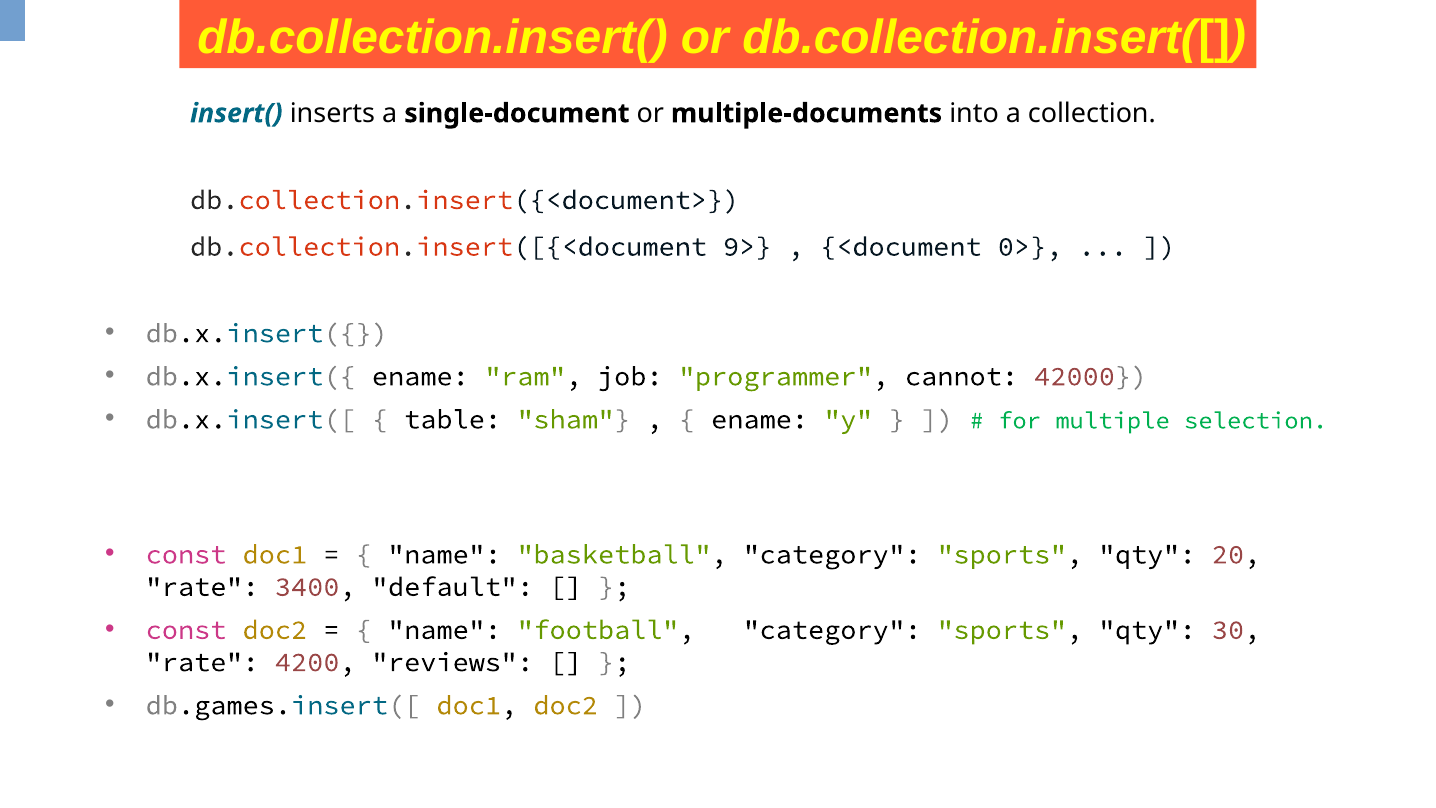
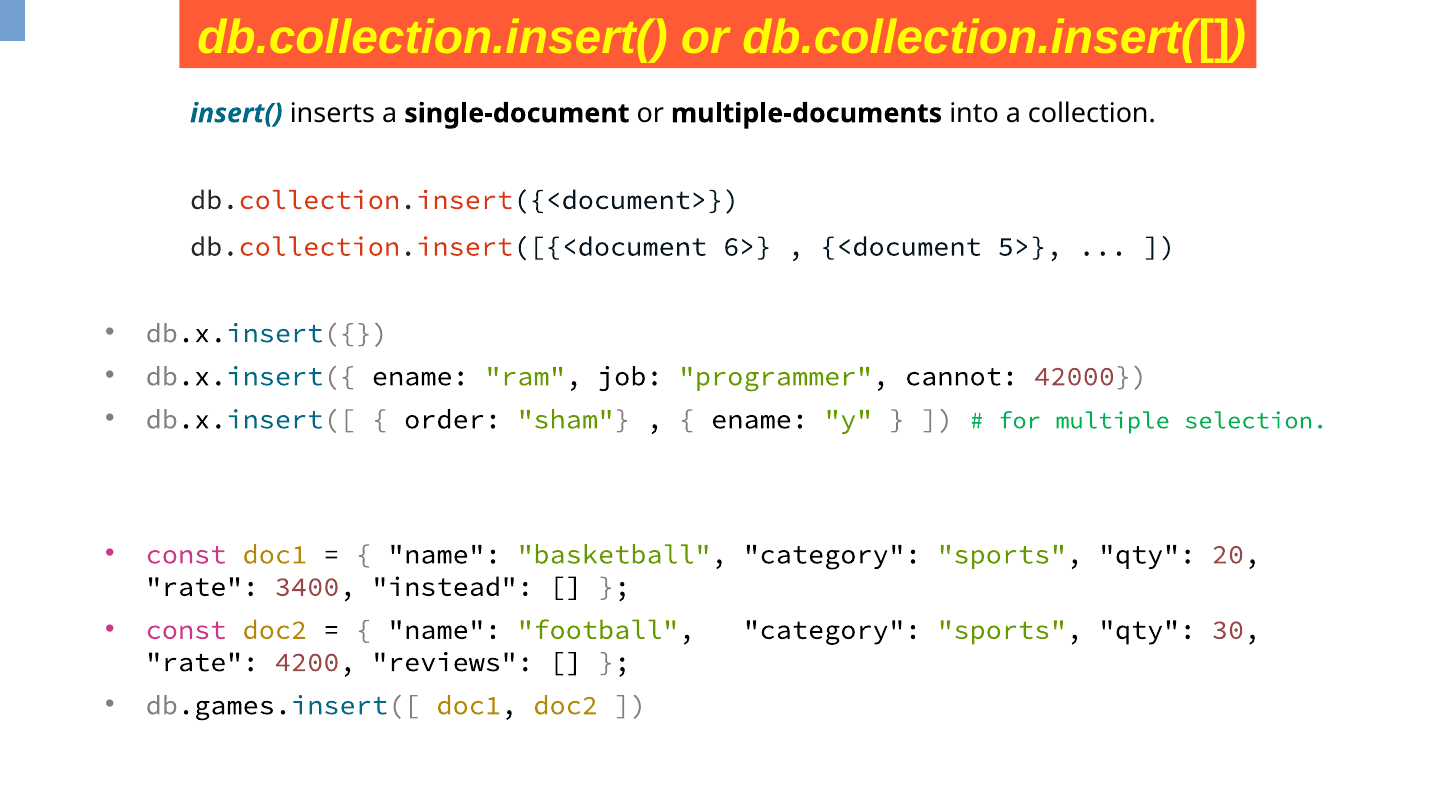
9>: 9> -> 6> (747, 247)
0>: 0> -> 5> (1030, 247)
table: table -> order (453, 419)
default: default -> instead (453, 587)
